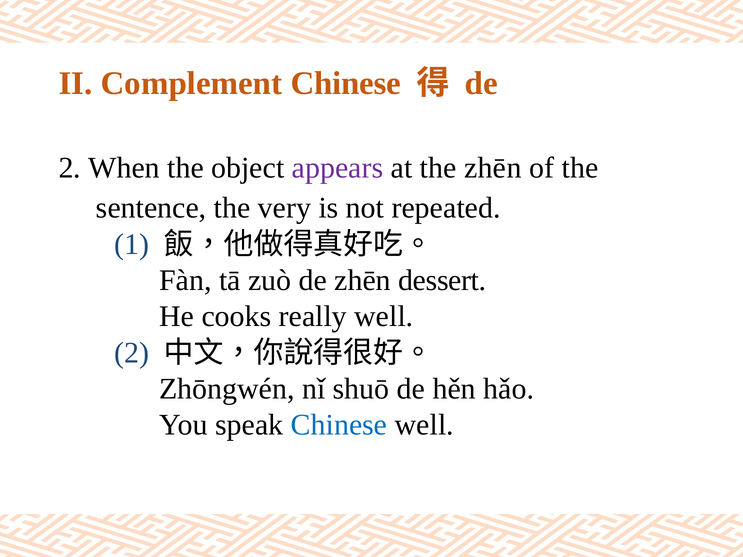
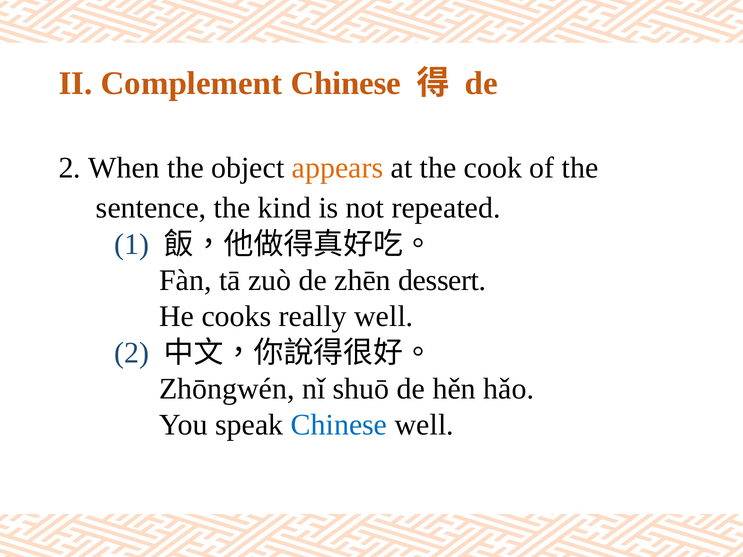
appears colour: purple -> orange (338, 168)
the zhēn: zhēn -> cook (493, 168)
very: very -> kind (285, 208)
